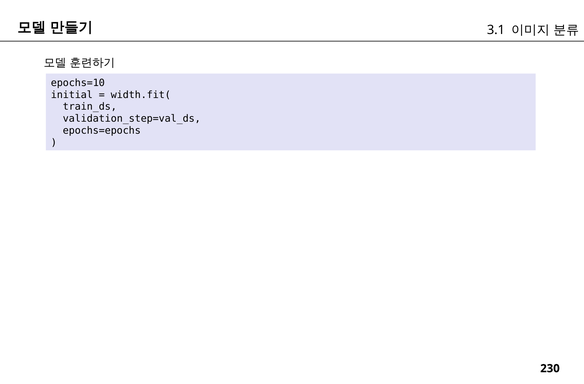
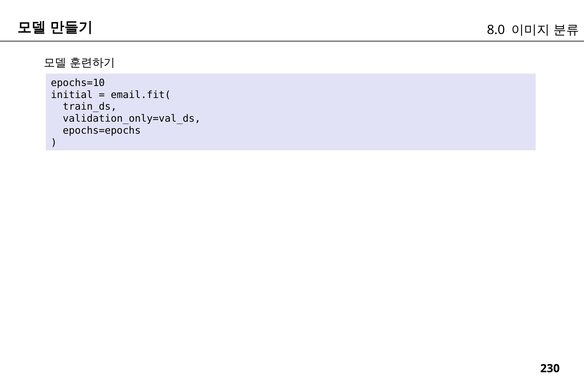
3.1: 3.1 -> 8.0 (496, 30)
width.fit(: width.fit( -> email.fit( (141, 95)
validation_step=val_ds: validation_step=val_ds -> validation_only=val_ds (132, 118)
